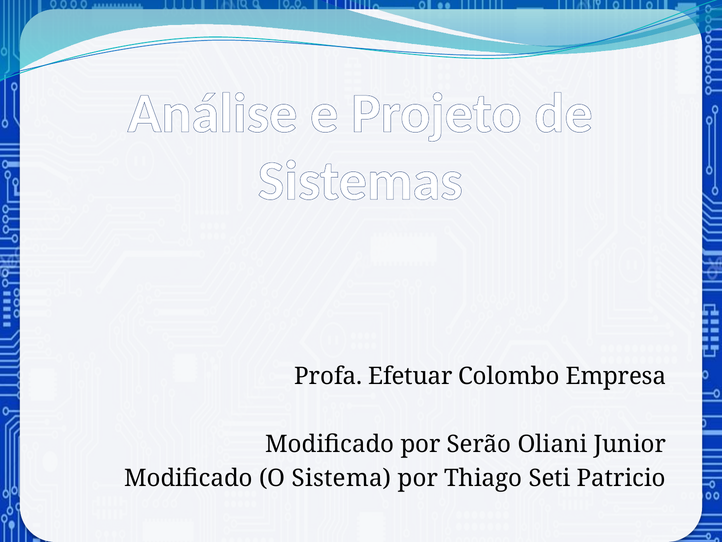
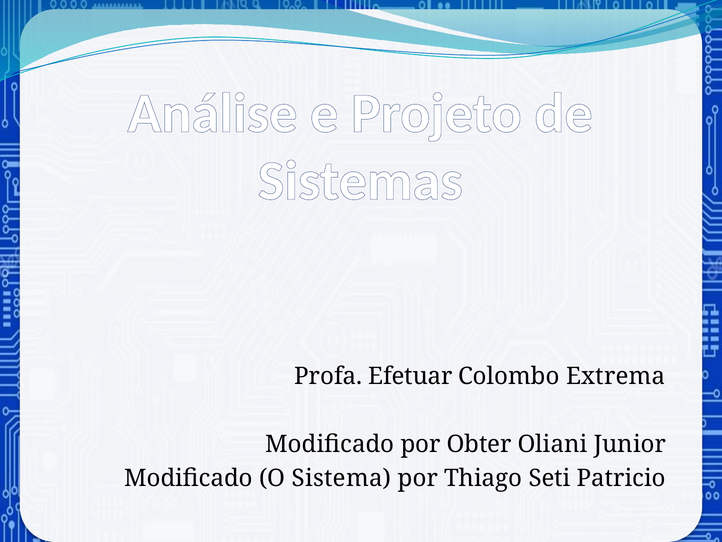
Empresa: Empresa -> Extrema (616, 376)
Serão: Serão -> Obter (479, 444)
